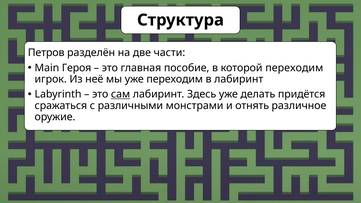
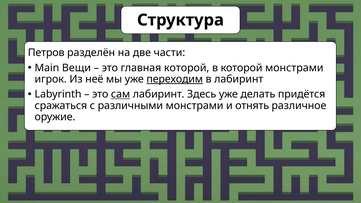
Героя: Героя -> Вещи (76, 68)
главная пособие: пособие -> которой (187, 68)
которой переходим: переходим -> монстрами (294, 68)
переходим underline: none -> present (175, 79)
